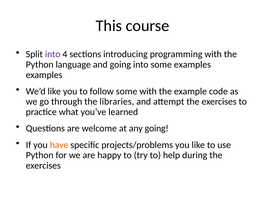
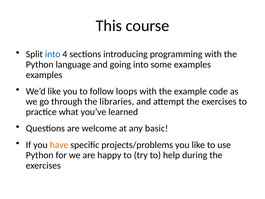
into colour: purple -> blue (53, 54)
follow some: some -> loops (127, 91)
any going: going -> basic (157, 128)
